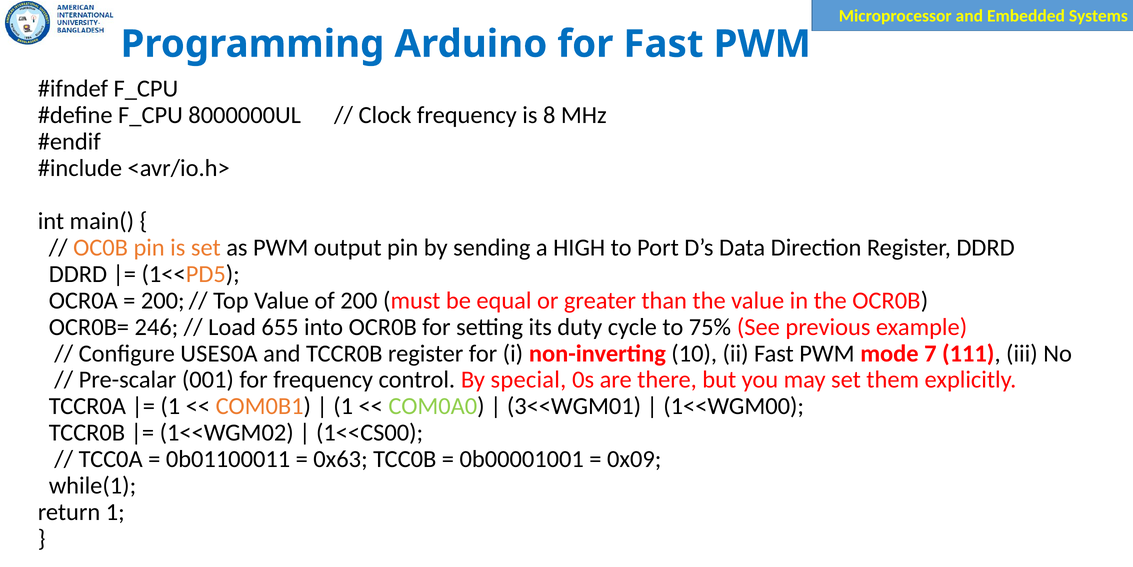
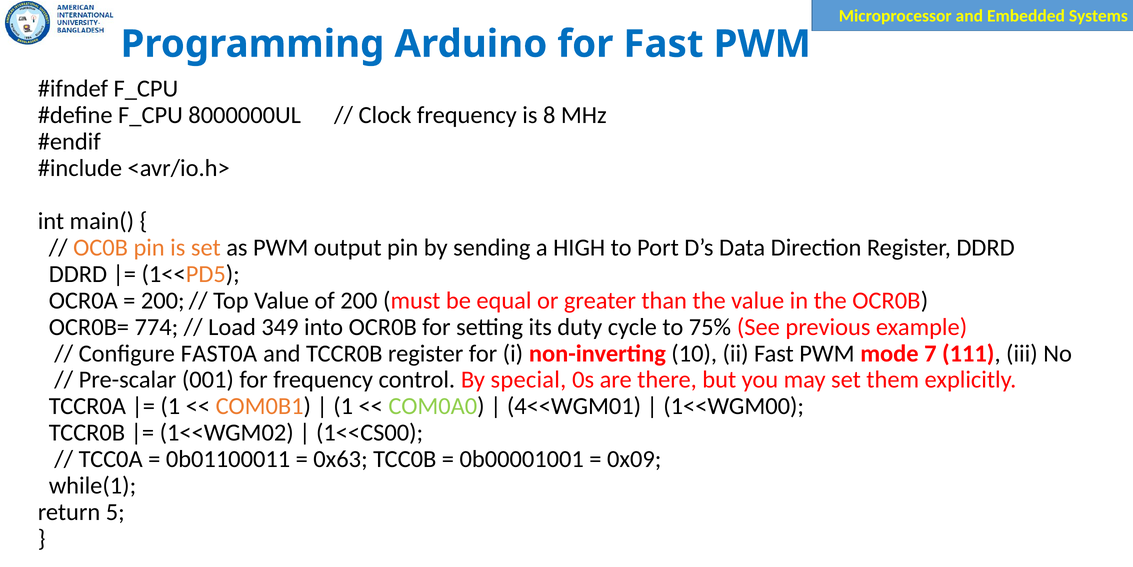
246: 246 -> 774 (156, 327)
655: 655 -> 349 (280, 327)
USES0A: USES0A -> FAST0A (219, 353)
3<<WGM01: 3<<WGM01 -> 4<<WGM01 (574, 406)
return 1: 1 -> 5 (115, 512)
